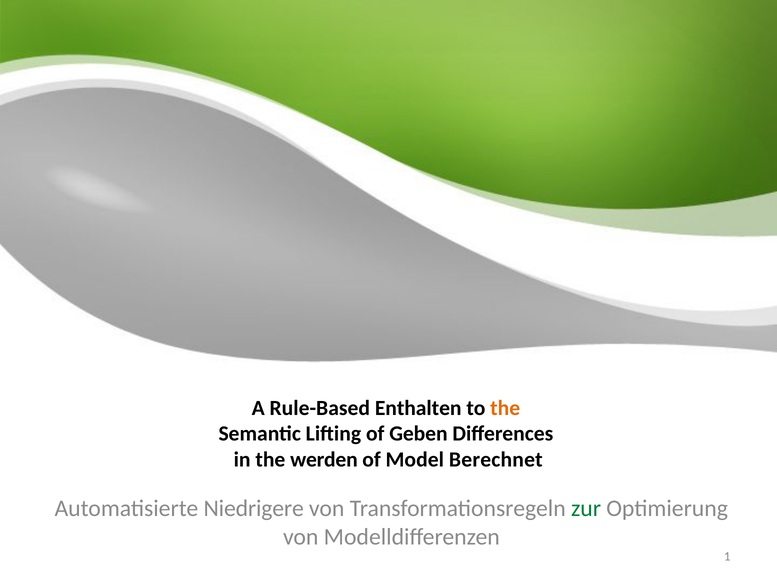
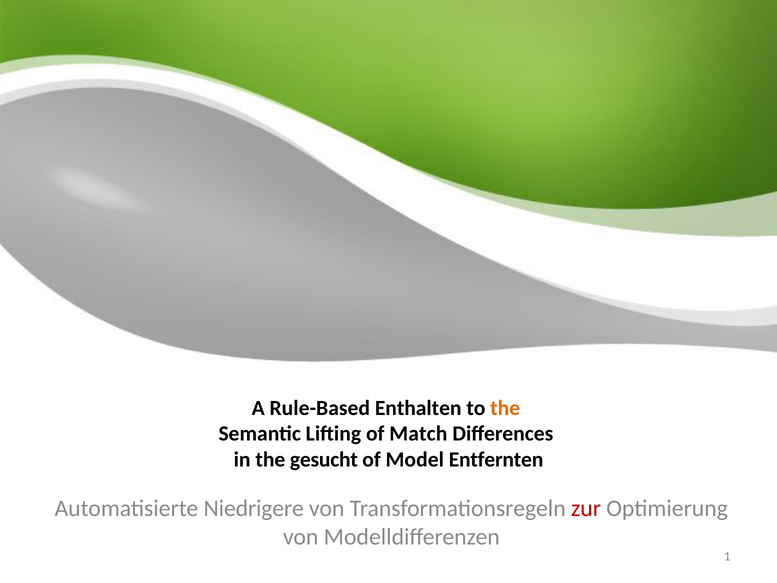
Geben: Geben -> Match (418, 434)
werden: werden -> gesucht (324, 460)
Berechnet: Berechnet -> Entfernten (496, 460)
zur colour: green -> red (586, 508)
